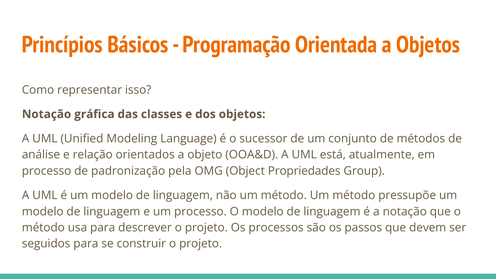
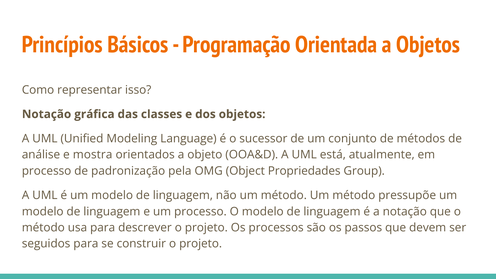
relação: relação -> mostra (93, 155)
